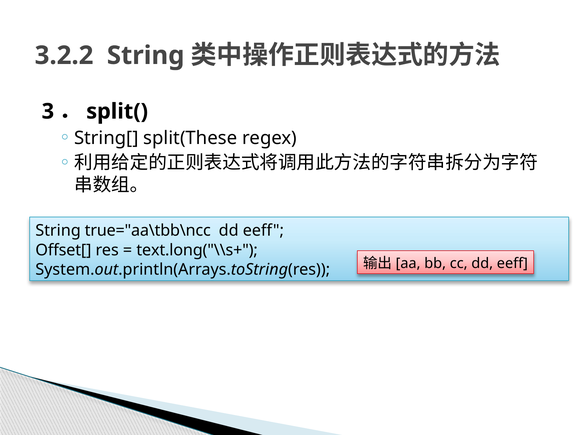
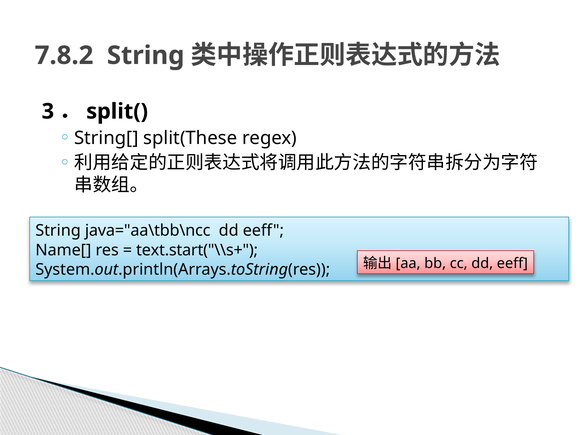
3.2.2: 3.2.2 -> 7.8.2 (64, 55)
true="aa\tbb\ncc: true="aa\tbb\ncc -> java="aa\tbb\ncc (148, 231)
Offset[: Offset[ -> Name[ (63, 250)
text.long("\\s+: text.long("\\s+ -> text.start("\\s+ (197, 250)
